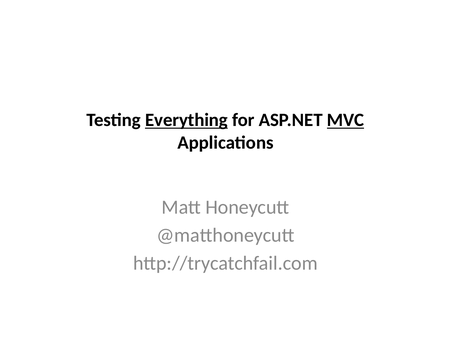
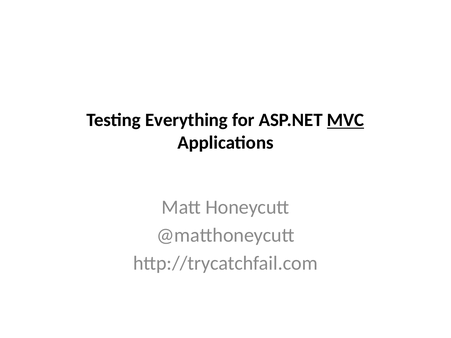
Everything underline: present -> none (186, 120)
